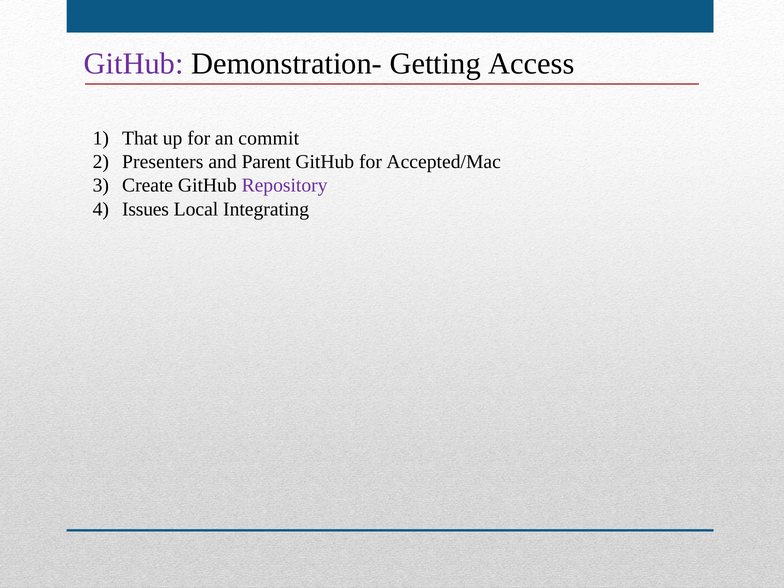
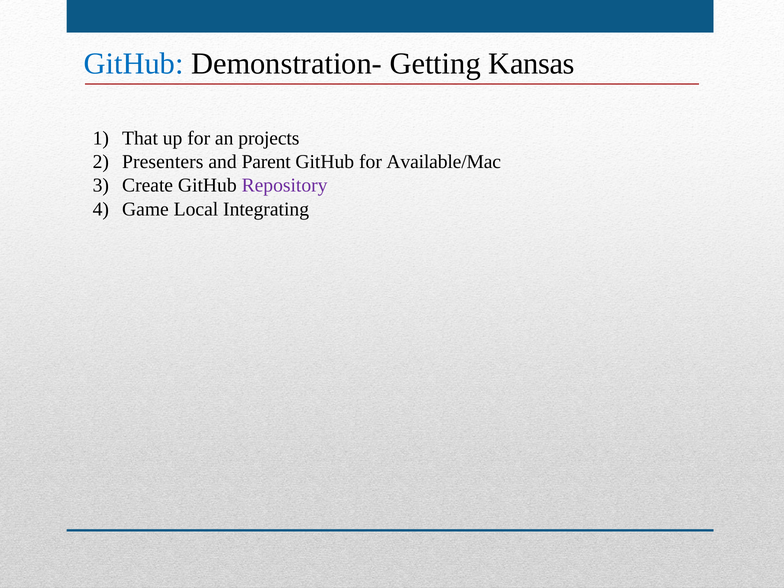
GitHub colour: purple -> blue (134, 63)
Access: Access -> Kansas (532, 63)
commit: commit -> projects (269, 138)
Accepted/Mac: Accepted/Mac -> Available/Mac (444, 162)
Issues: Issues -> Game (145, 209)
